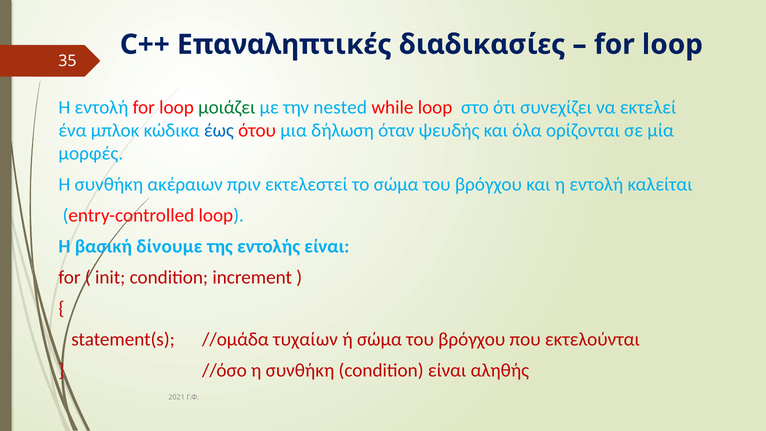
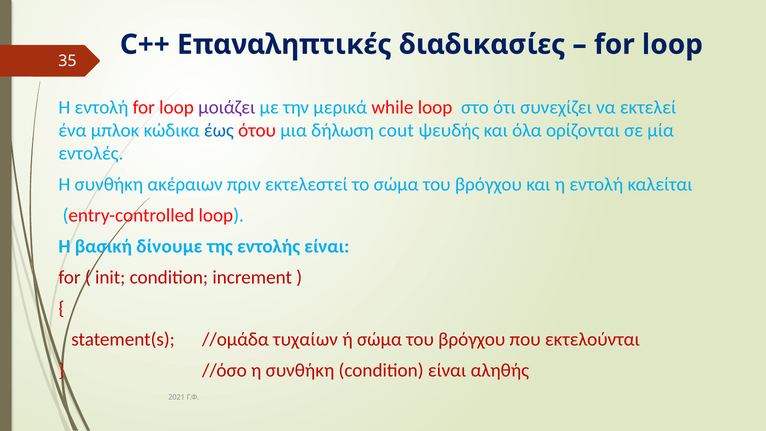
μοιάζει colour: green -> purple (227, 108)
nested: nested -> μερικά (340, 108)
όταν: όταν -> cout (396, 131)
μορφές: μορφές -> εντολές (91, 154)
